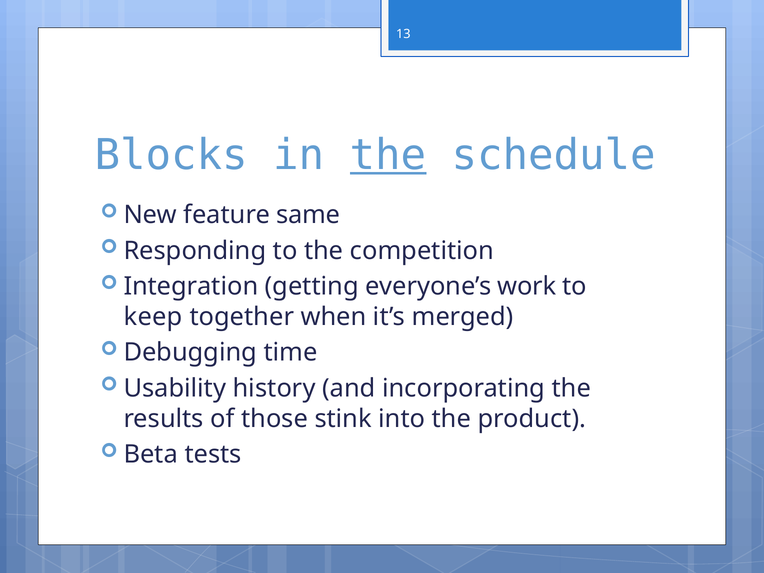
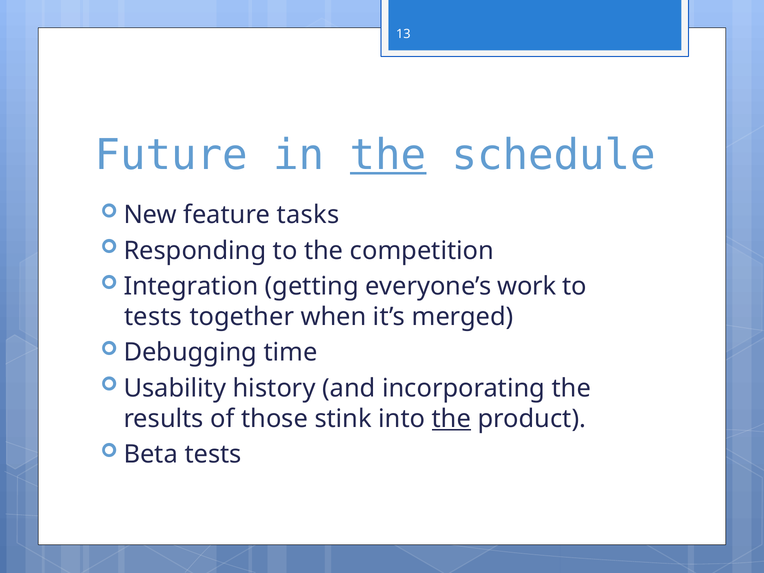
Blocks: Blocks -> Future (171, 155)
same: same -> tasks (308, 215)
keep: keep -> tests (153, 317)
the underline: none -> present (451, 419)
